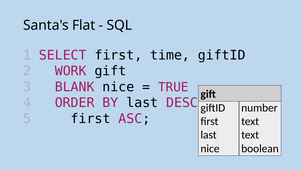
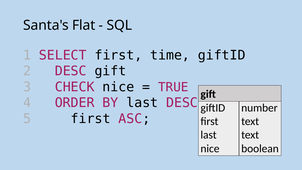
2 WORK: WORK -> DESC (71, 71)
BLANK: BLANK -> CHECK (75, 87)
